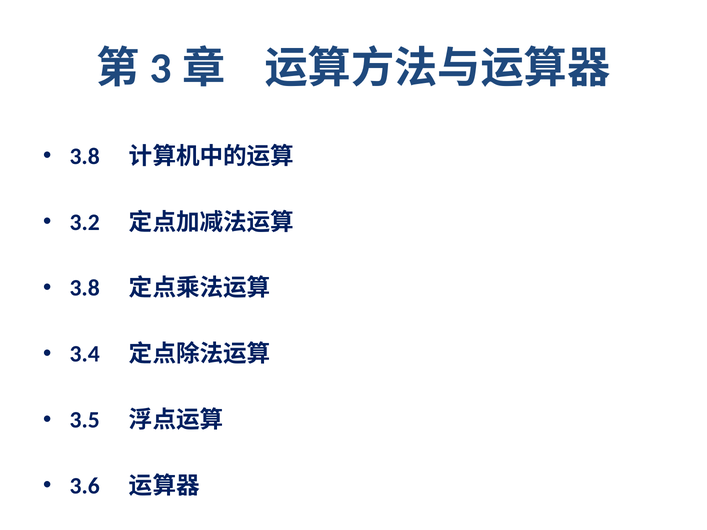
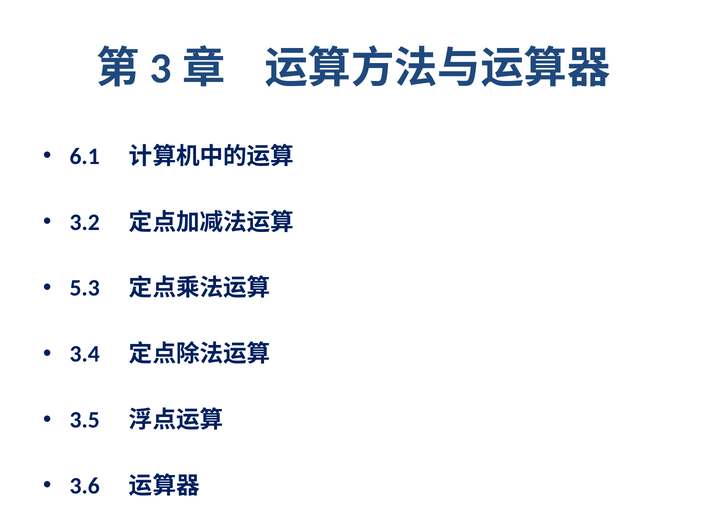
3.8: 3.8 -> 6.1 (85, 156)
3.8: 3.8 -> 5.3 (85, 288)
